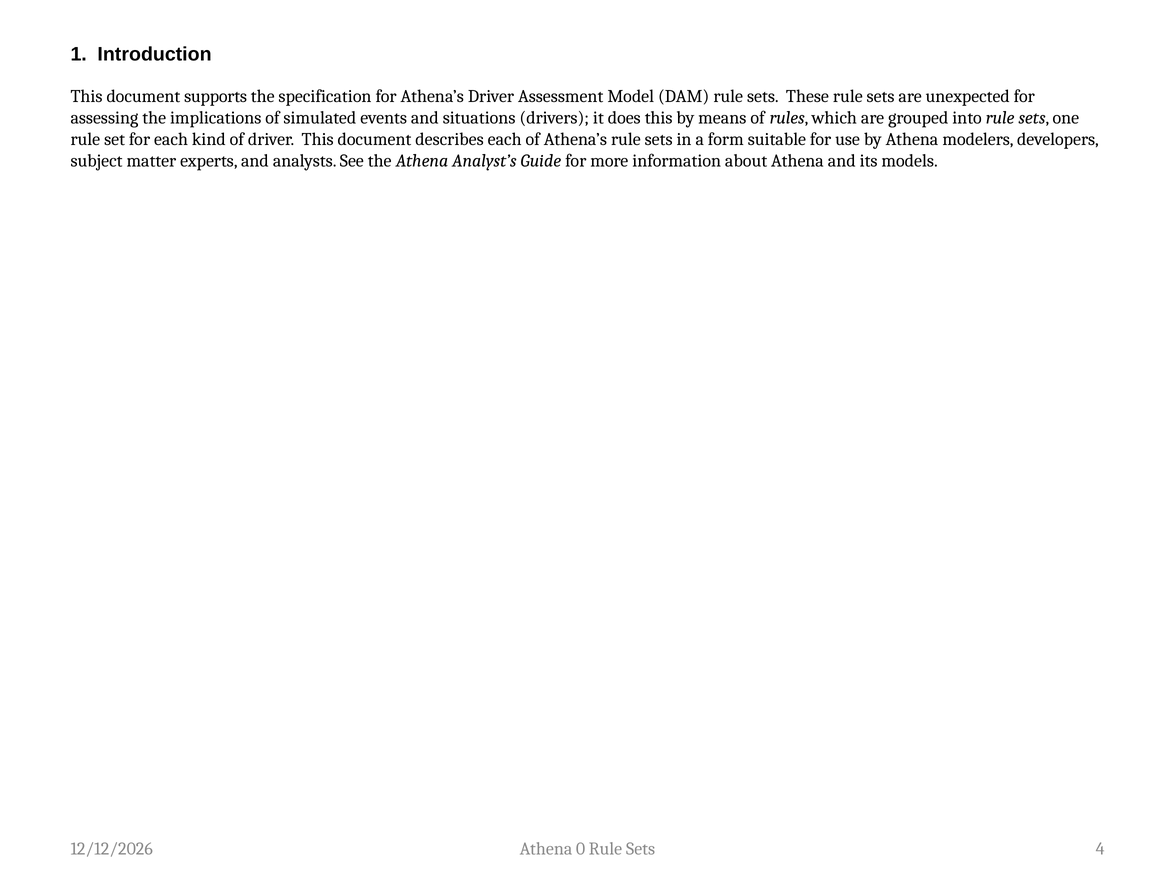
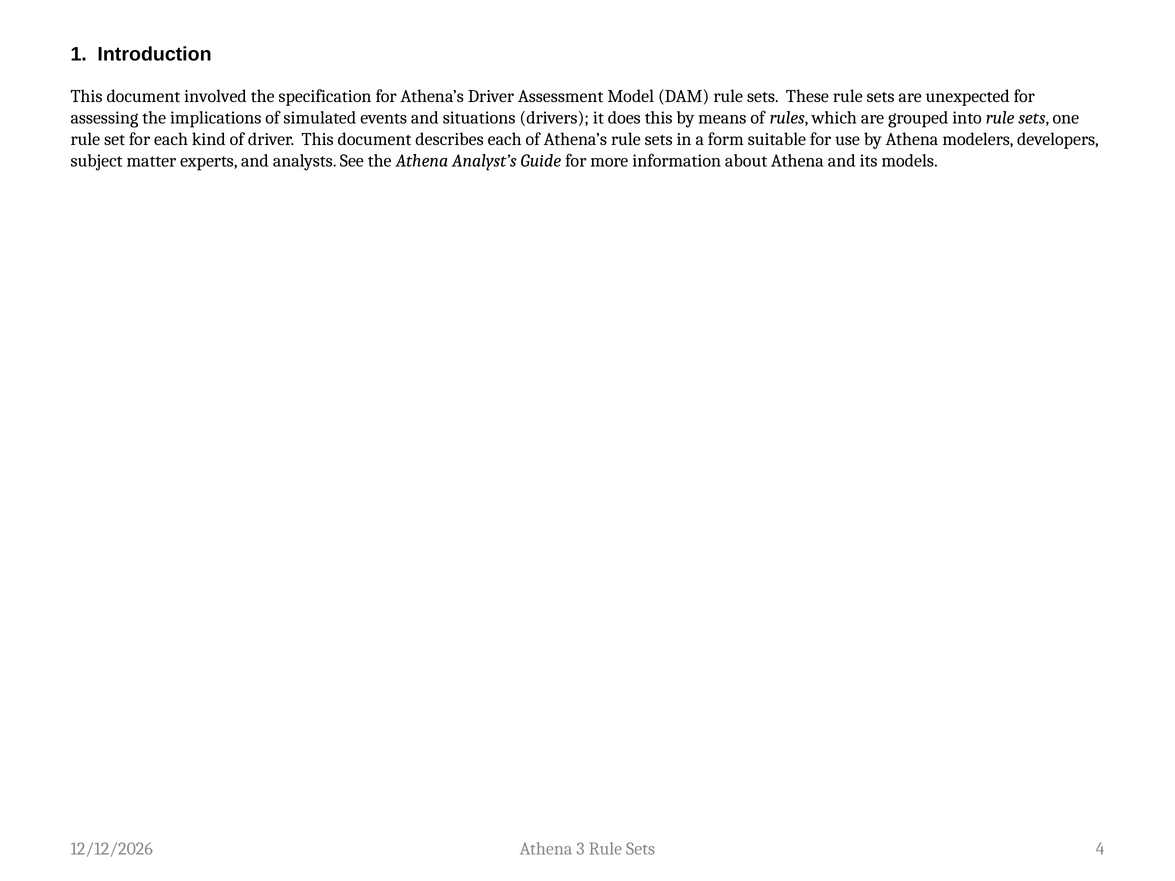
supports: supports -> involved (215, 96)
0: 0 -> 3 (580, 849)
